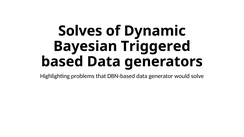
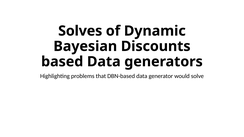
Triggered: Triggered -> Discounts (156, 46)
